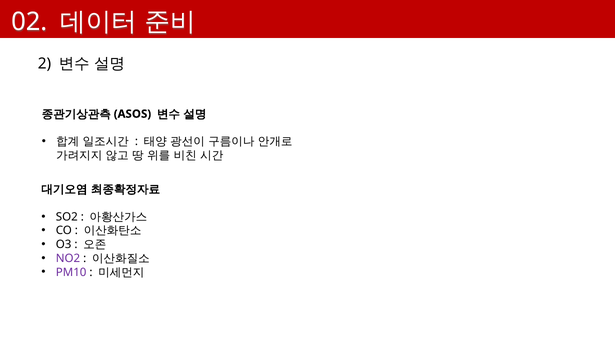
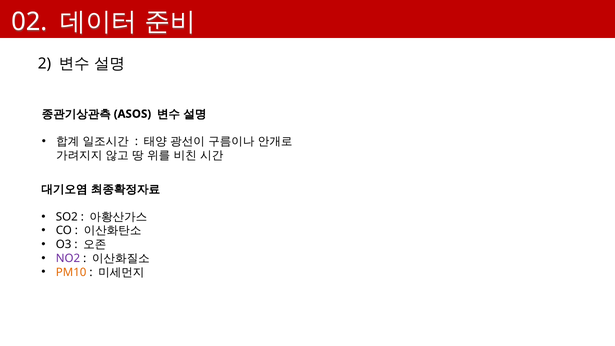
PM10 colour: purple -> orange (71, 272)
